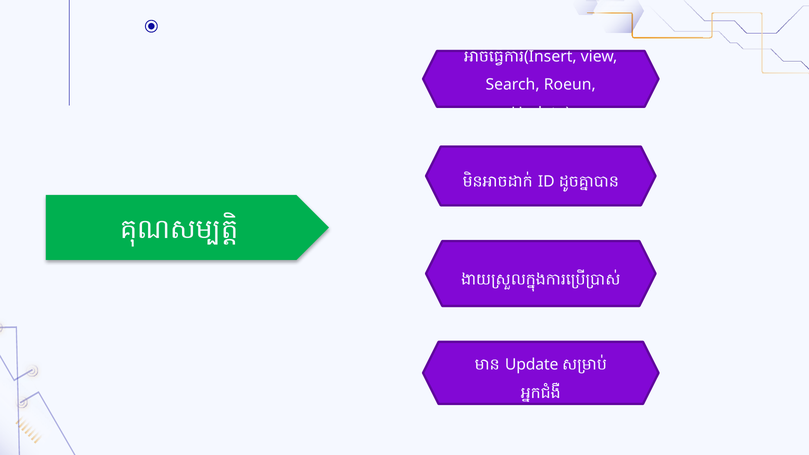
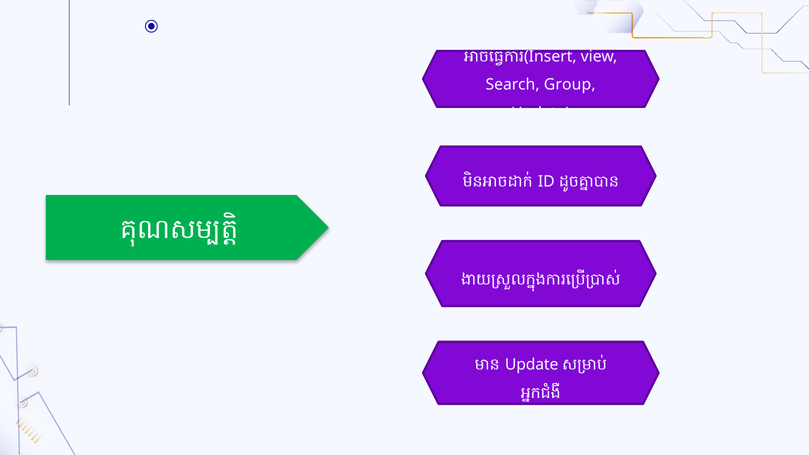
Roeun: Roeun -> Group (570, 85)
